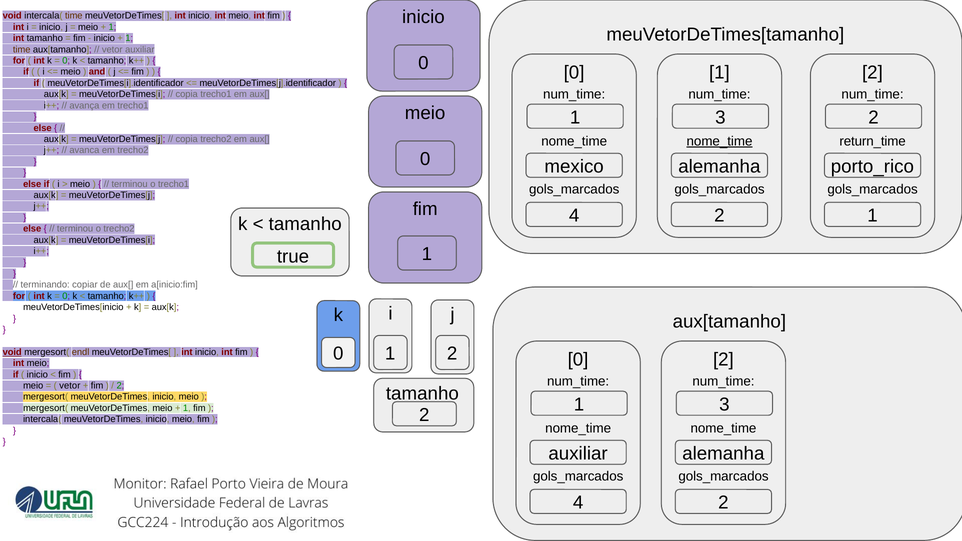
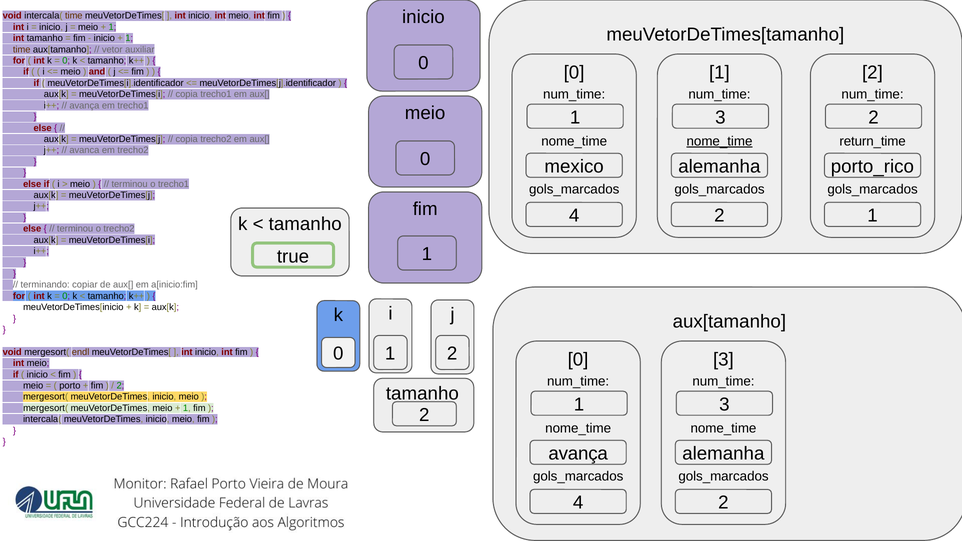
void underline: present -> none (12, 352)
2: 2 -> 3 (723, 360)
vetor: vetor -> porto (70, 386)
auxiliar: auxiliar -> avança (578, 454)
